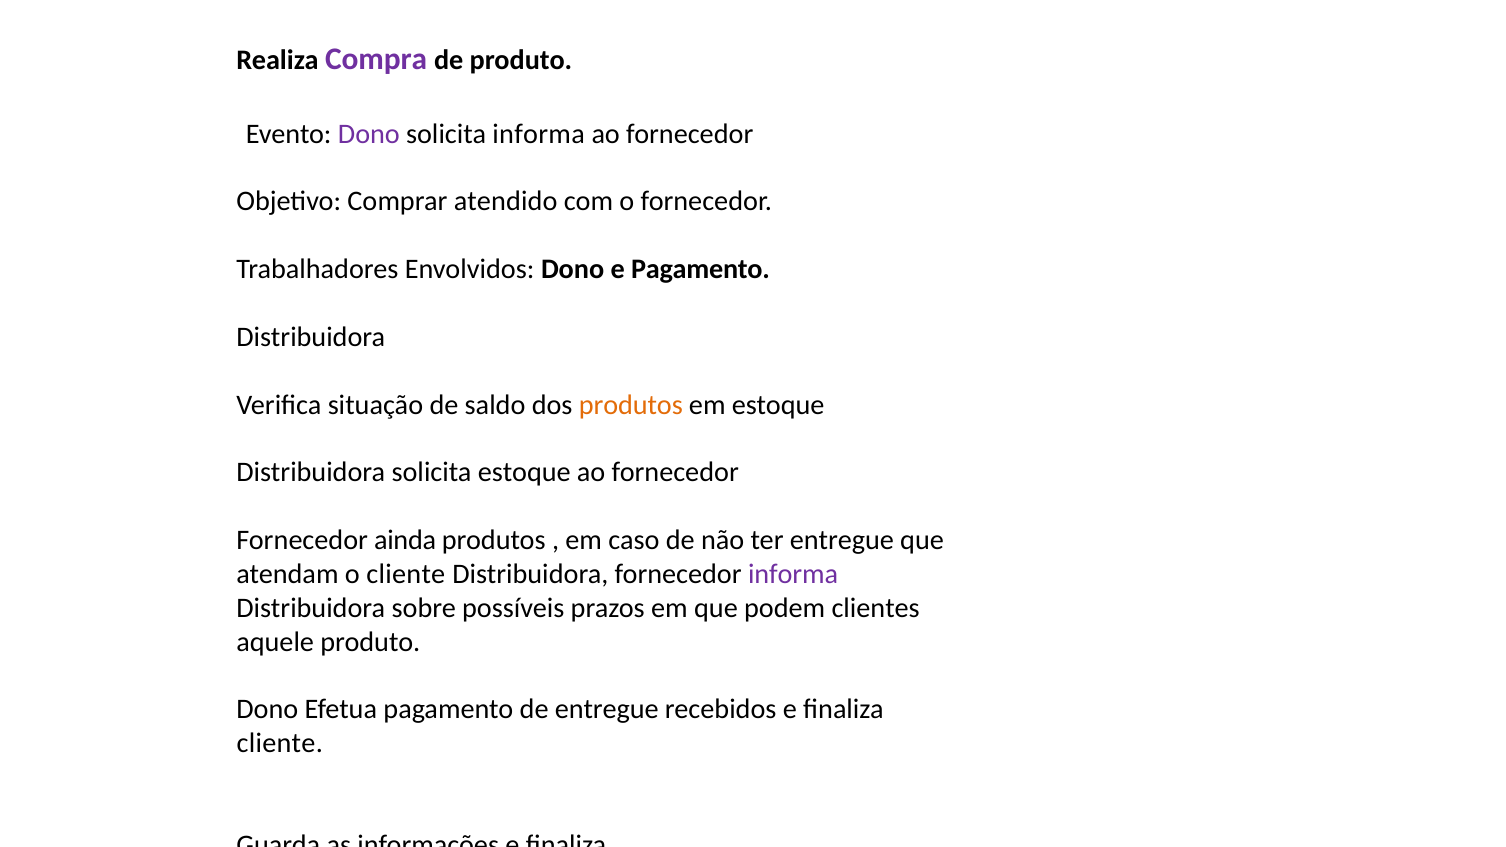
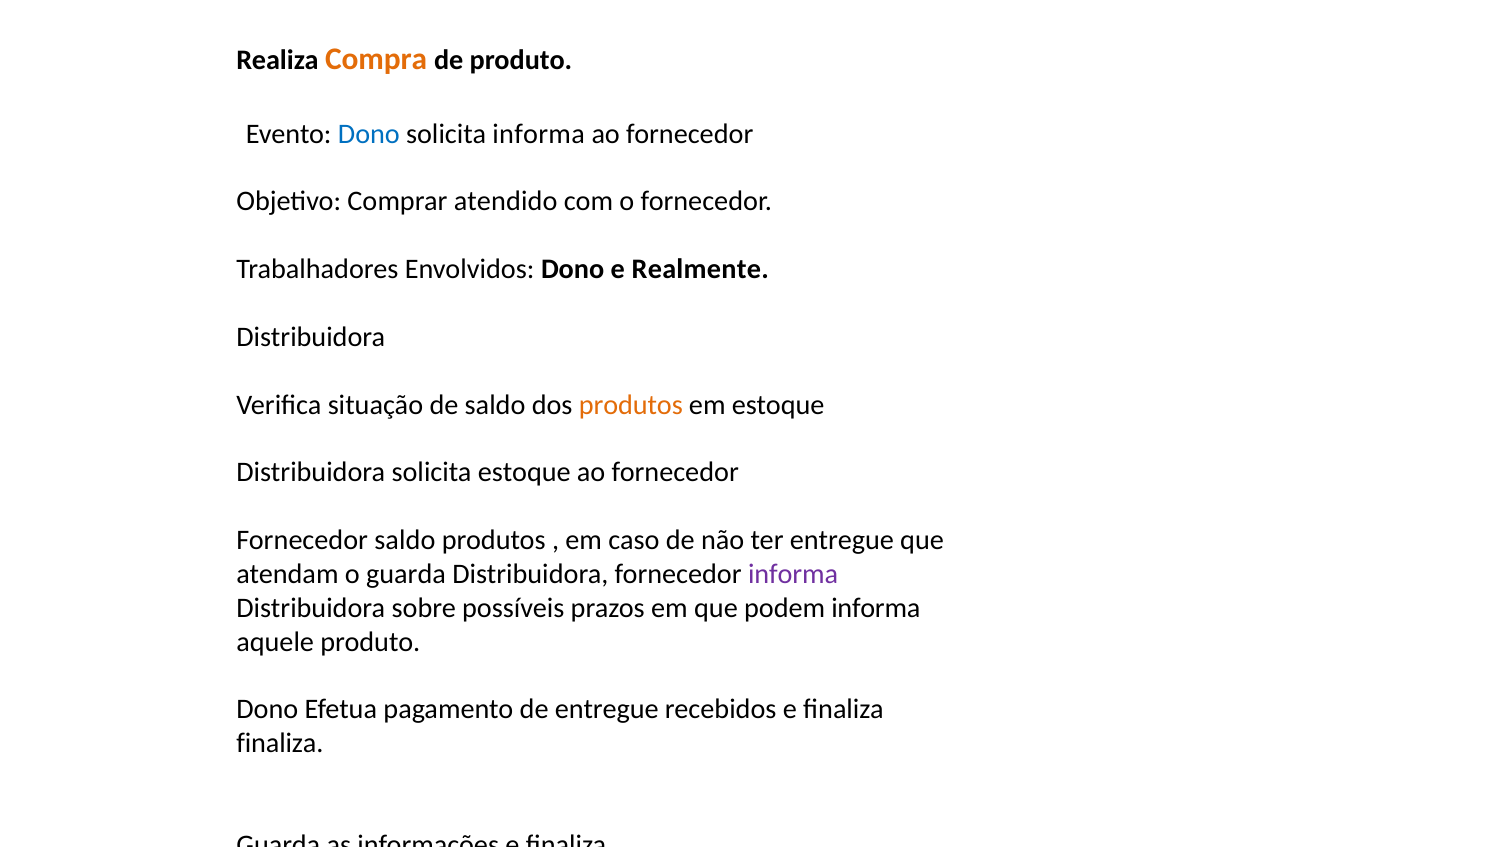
Compra colour: purple -> orange (376, 59)
Dono colour: purple -> blue (369, 134)
e Pagamento: Pagamento -> Realmente (700, 269)
Fornecedor ainda: ainda -> saldo (405, 540)
o cliente: cliente -> guarda (406, 574)
podem clientes: clientes -> informa (876, 608)
cliente: cliente -> finaliza (280, 744)
